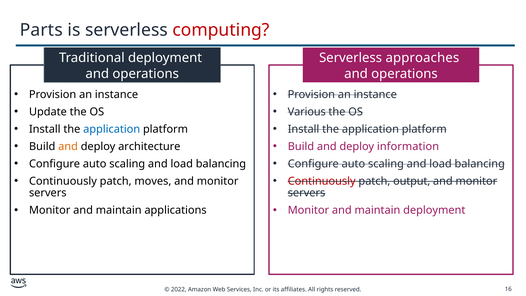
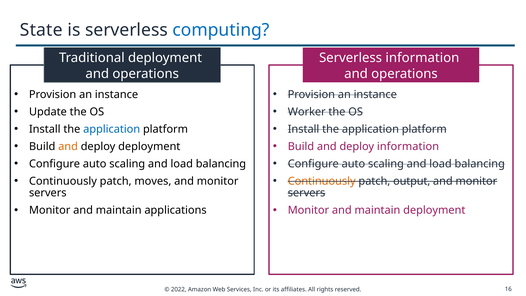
Parts: Parts -> State (41, 30)
computing colour: red -> blue (221, 30)
Serverless approaches: approaches -> information (422, 58)
Various: Various -> Worker (307, 112)
deploy architecture: architecture -> deployment (149, 146)
Continuously colour: red -> orange (322, 181)
